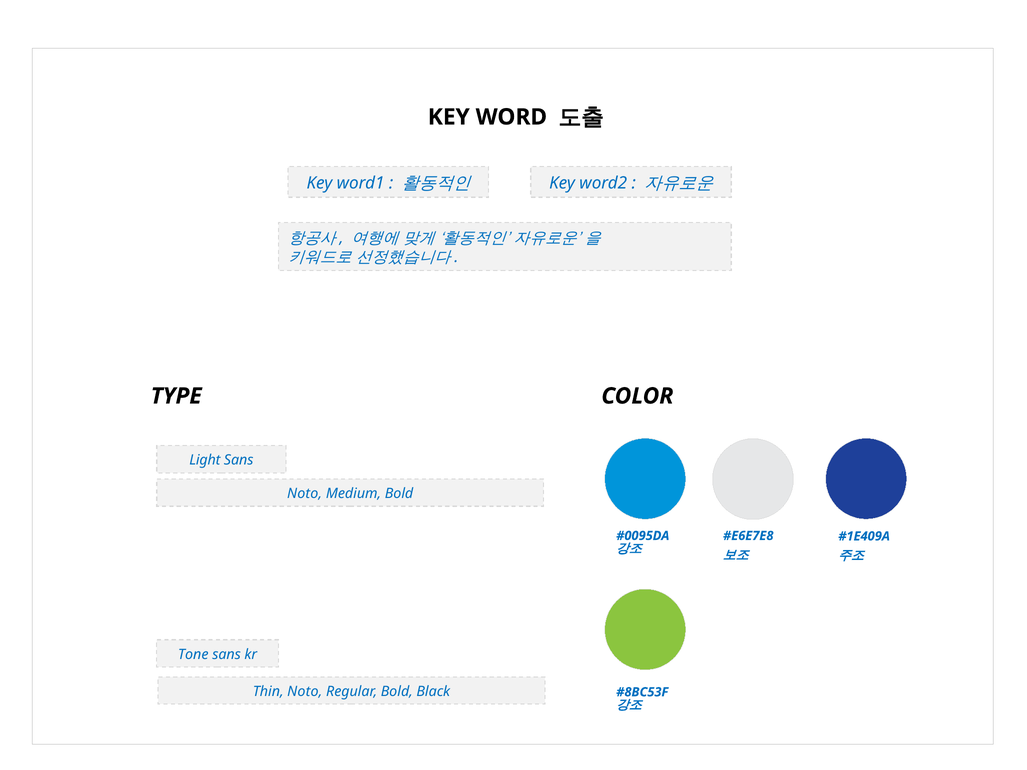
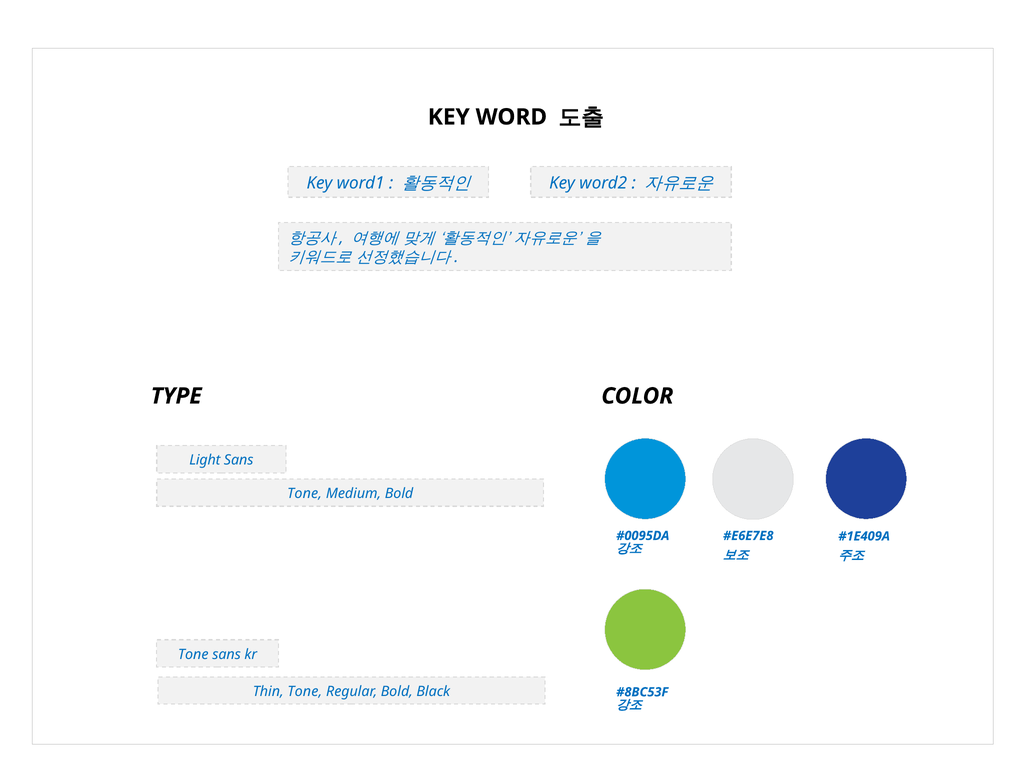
Noto: Noto -> Tone (305, 494)
Thin Noto: Noto -> Tone (305, 692)
